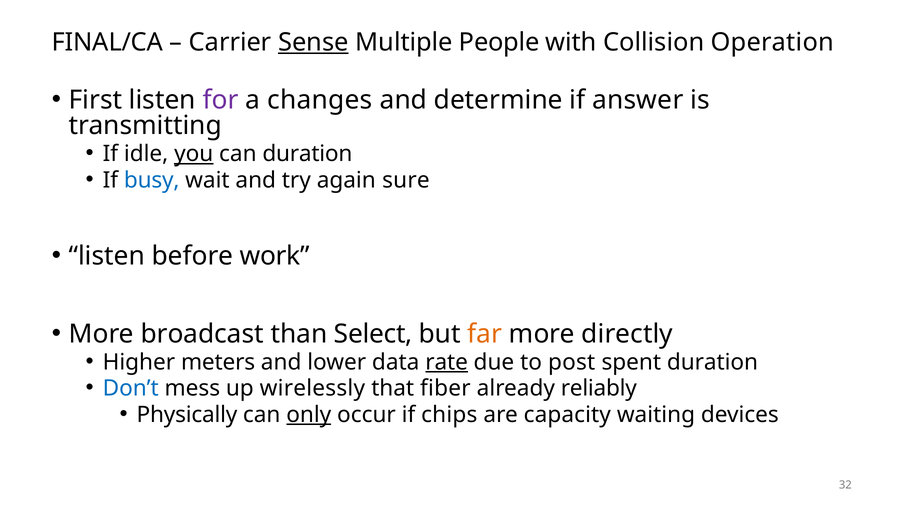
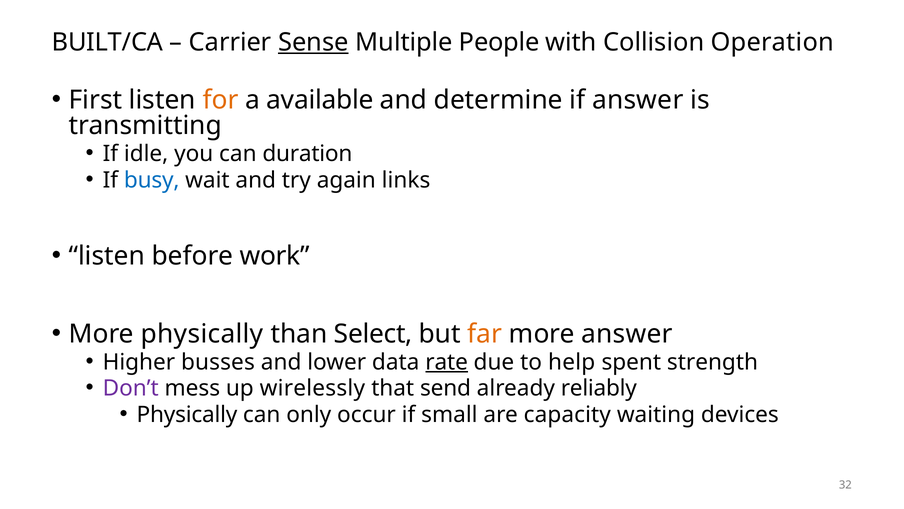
FINAL/CA: FINAL/CA -> BUILT/CA (107, 42)
for colour: purple -> orange (221, 100)
changes: changes -> available (320, 100)
you underline: present -> none (194, 154)
sure: sure -> links (406, 180)
More broadcast: broadcast -> physically (202, 334)
more directly: directly -> answer (627, 334)
meters: meters -> busses (218, 362)
post: post -> help (572, 362)
spent duration: duration -> strength (712, 362)
Don’t colour: blue -> purple (131, 388)
fiber: fiber -> send (446, 388)
only underline: present -> none (309, 414)
chips: chips -> small (449, 414)
